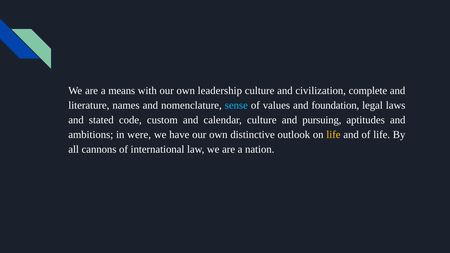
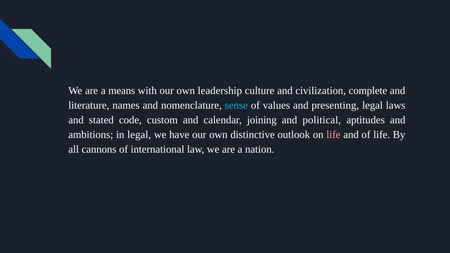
foundation: foundation -> presenting (335, 105)
calendar culture: culture -> joining (262, 120)
pursuing: pursuing -> political (322, 120)
in were: were -> legal (139, 135)
life colour: yellow -> pink (333, 135)
